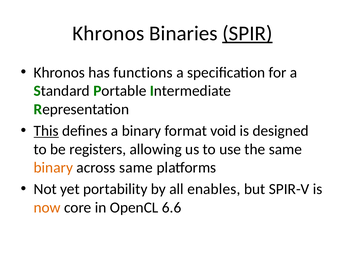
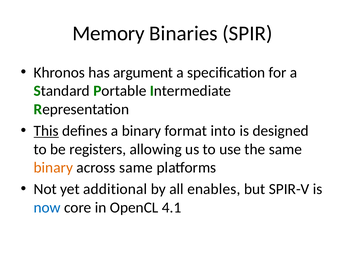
Khronos: Khronos -> Memory (108, 33)
SPIR underline: present -> none (247, 33)
functions: functions -> argument (143, 72)
void: void -> into (223, 131)
portability: portability -> additional (115, 189)
now colour: orange -> blue (47, 207)
6.6: 6.6 -> 4.1 (172, 207)
